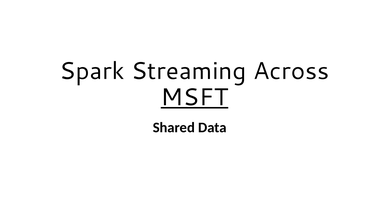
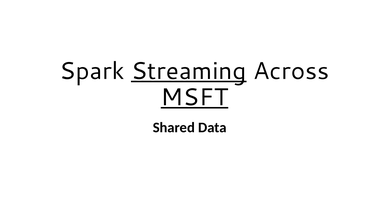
Streaming underline: none -> present (189, 71)
